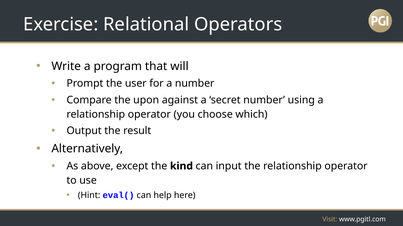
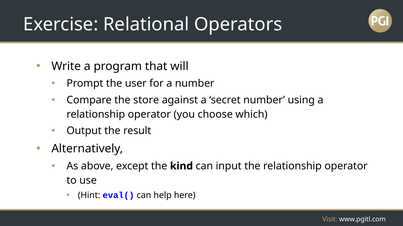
upon: upon -> store (146, 100)
